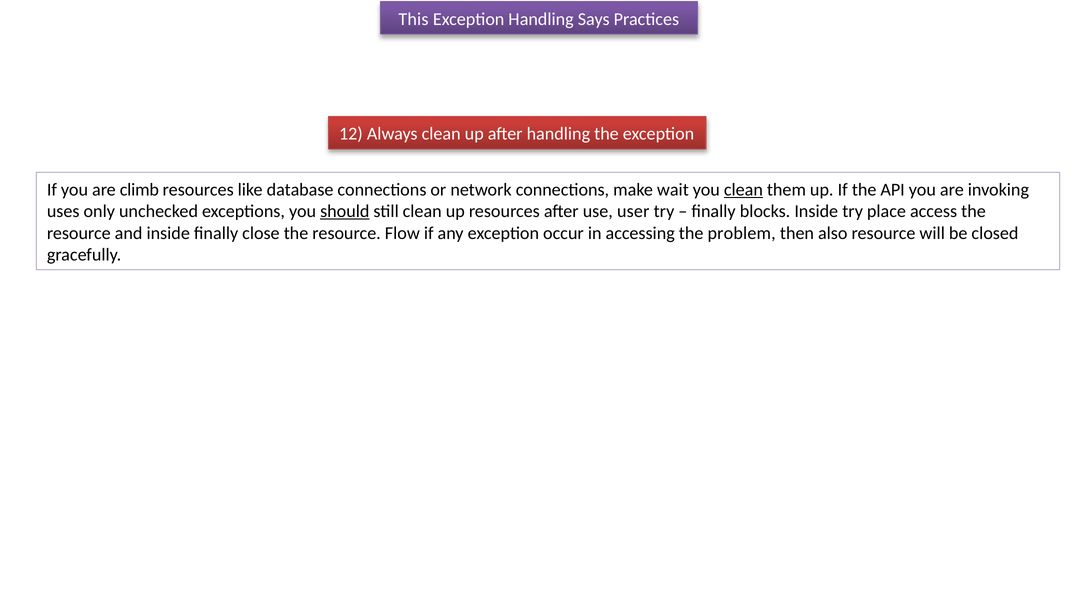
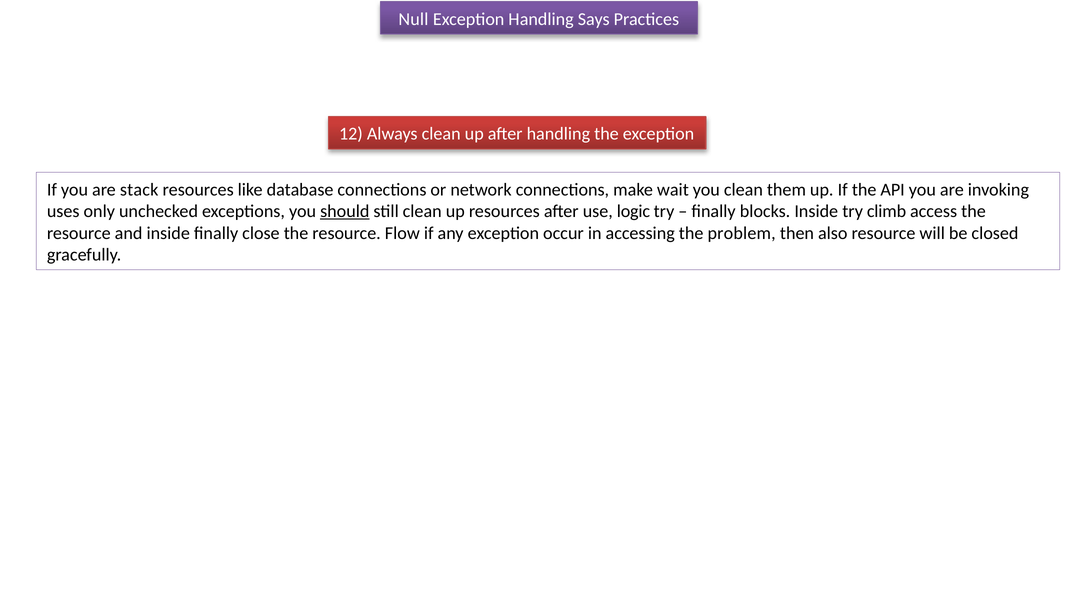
This: This -> Null (413, 19)
climb: climb -> stack (139, 190)
clean underline: present -> none (743, 190)
user: user -> logic (633, 211)
place: place -> climb (887, 211)
